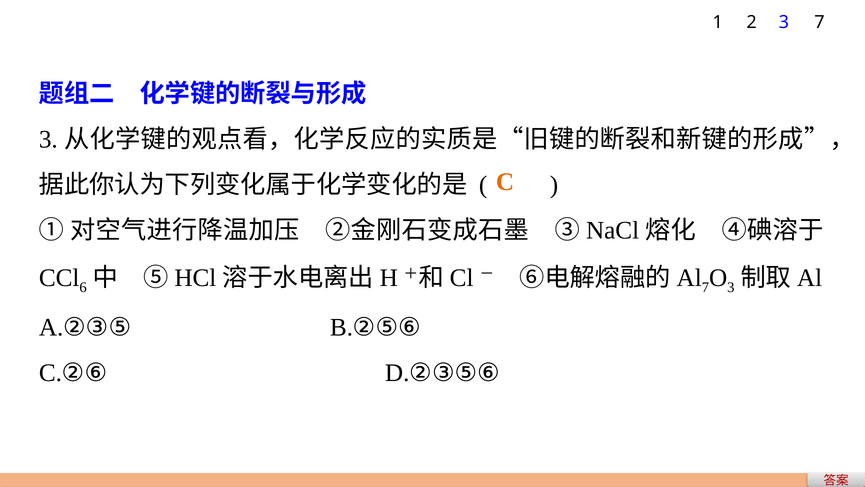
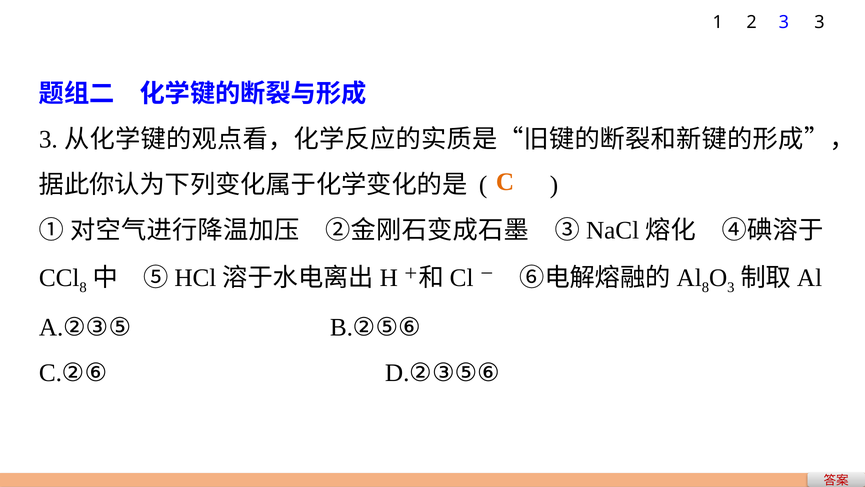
3 7: 7 -> 3 (819, 22)
6: 6 -> 8 (83, 287)
7: 7 -> 8 (705, 287)
